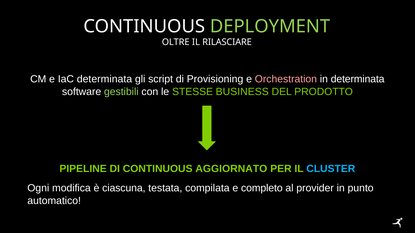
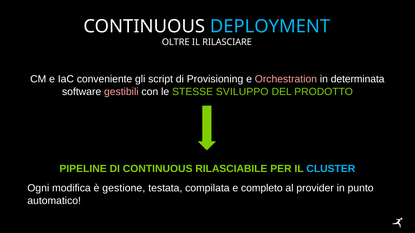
DEPLOYMENT colour: light green -> light blue (270, 27)
IaC determinata: determinata -> conveniente (105, 79)
gestibili colour: light green -> pink (121, 92)
BUSINESS: BUSINESS -> SVILUPPO (242, 92)
AGGIORNATO: AGGIORNATO -> RILASCIABILE (231, 169)
ciascuna: ciascuna -> gestione (124, 189)
